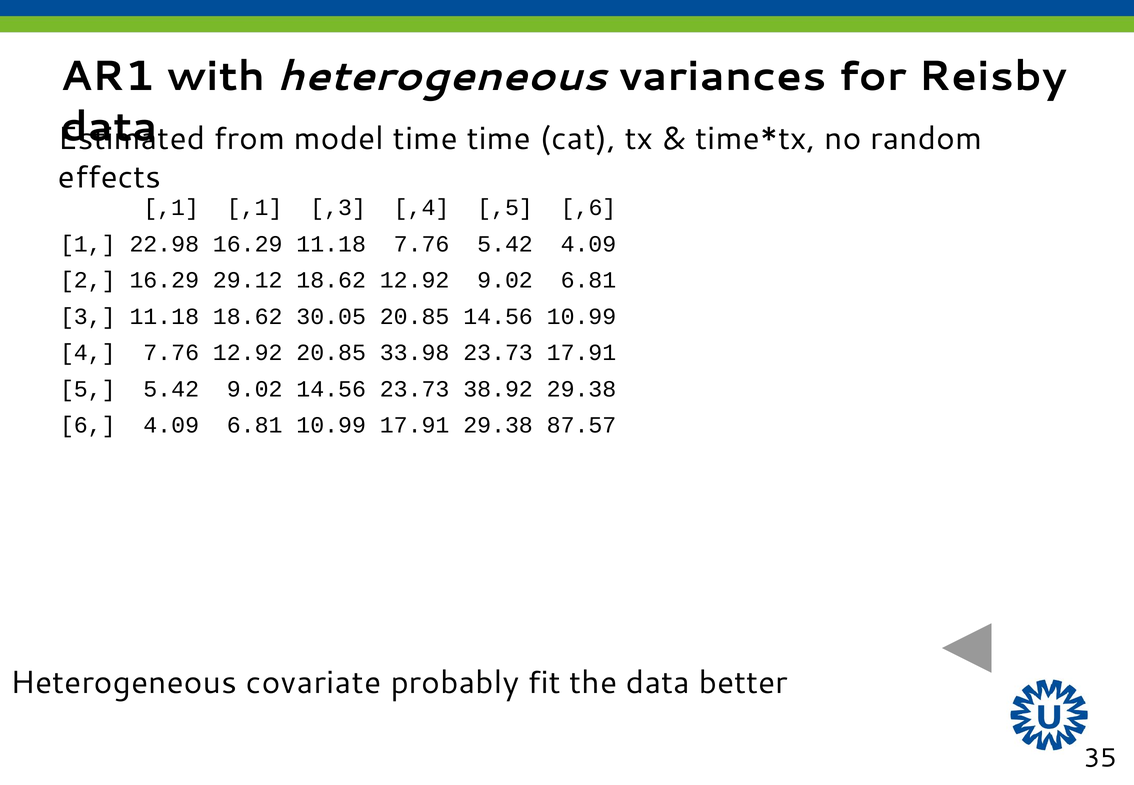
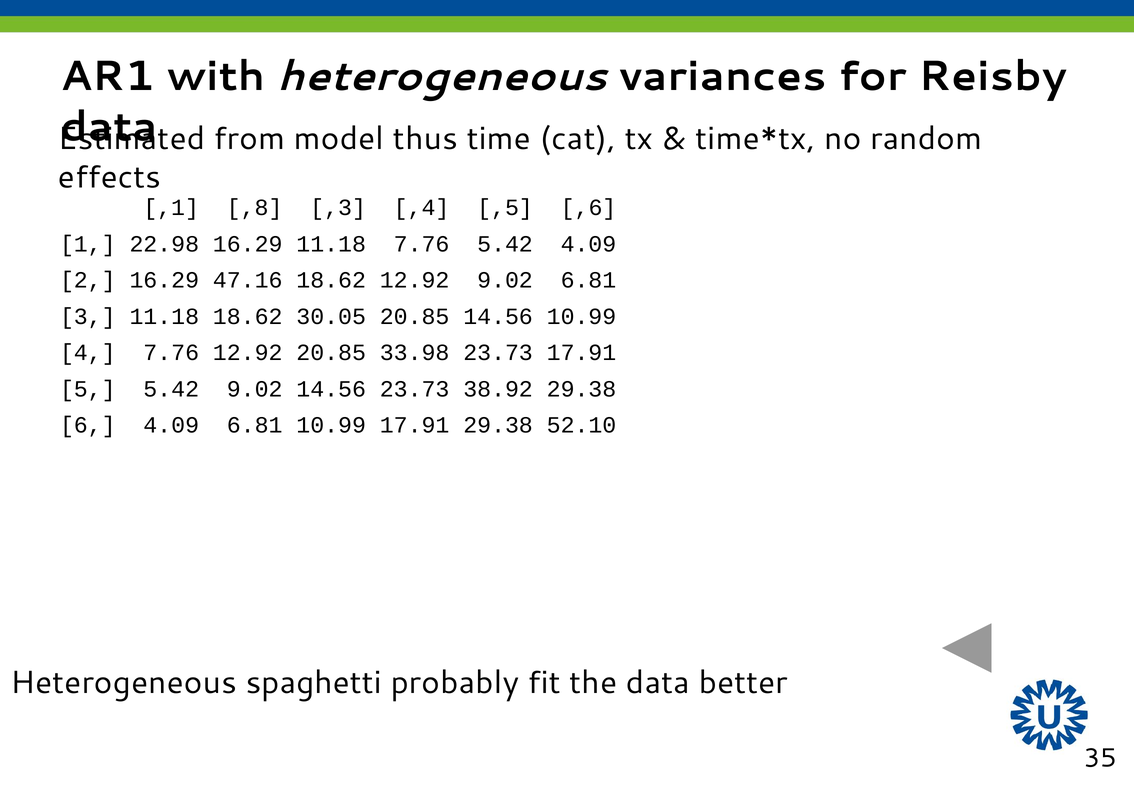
model time: time -> thus (425, 139)
,1 ,1: ,1 -> ,8 (255, 208)
29.12: 29.12 -> 47.16 (248, 280)
87.57: 87.57 -> 52.10 (582, 425)
covariate: covariate -> spaghetti (314, 683)
